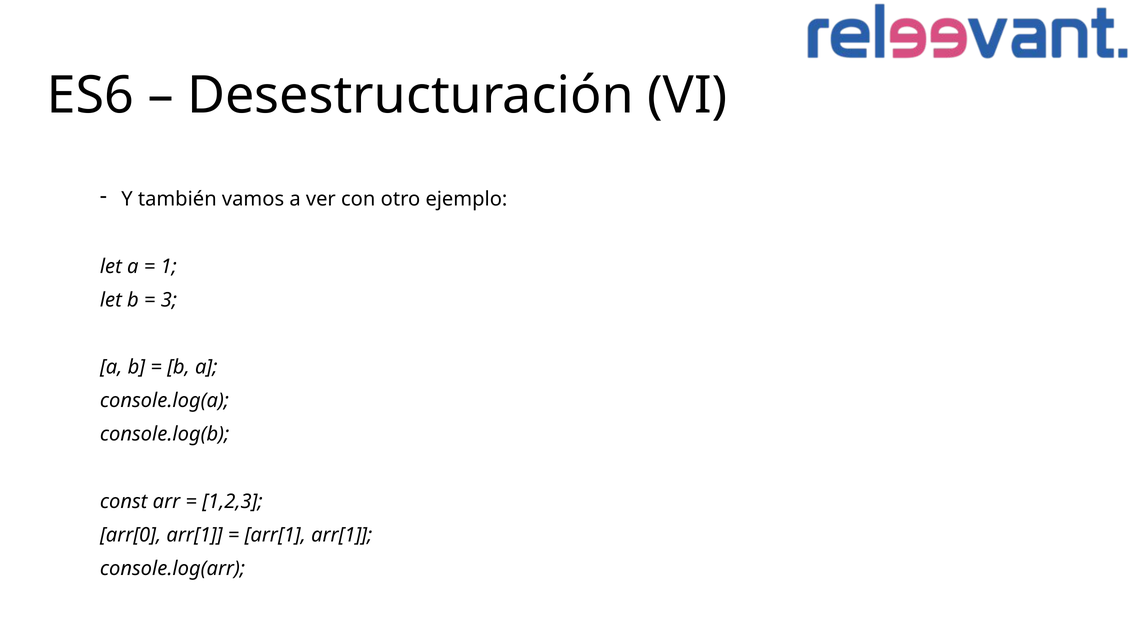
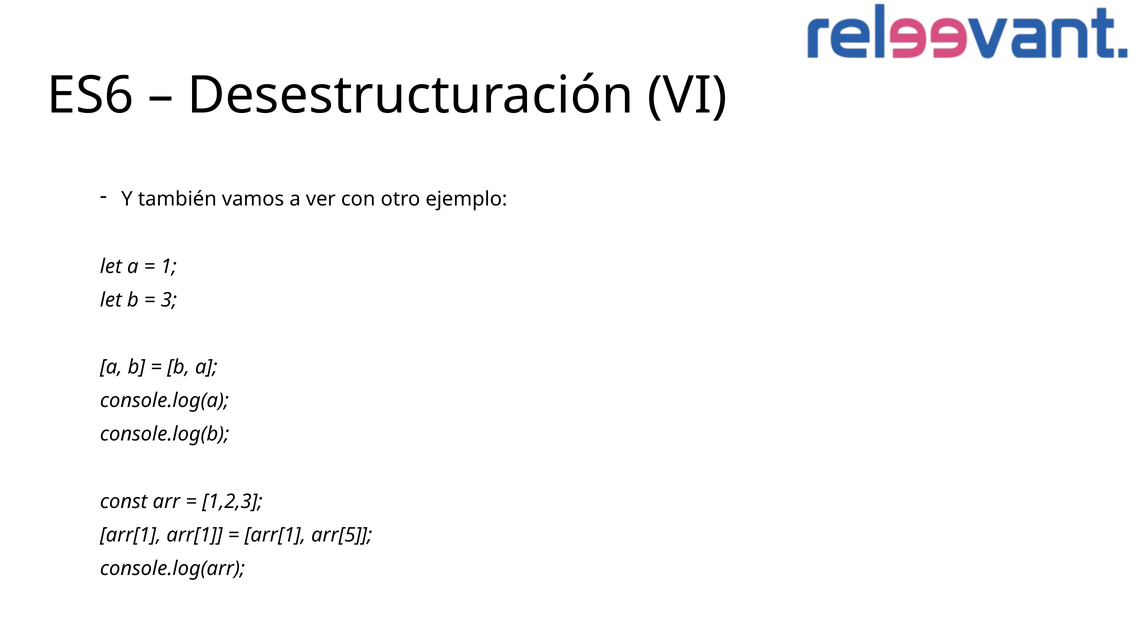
arr[0: arr[0 -> arr[1 (131, 535)
arr[1 arr[1: arr[1 -> arr[5 (342, 535)
